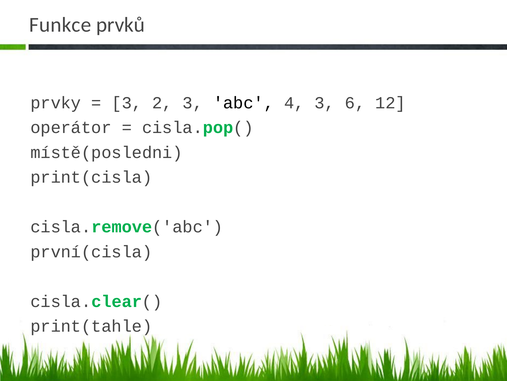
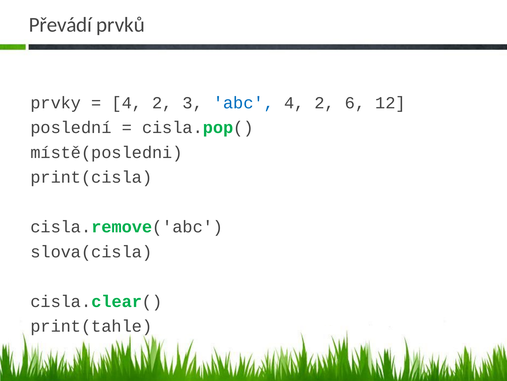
Funkce: Funkce -> Převádí (60, 25)
3: 3 -> 4 (127, 103)
abc colour: black -> blue (243, 103)
3: 3 -> 2 (325, 103)
operátor: operátor -> poslední (71, 127)
první(cisla: první(cisla -> slova(cisla (91, 251)
